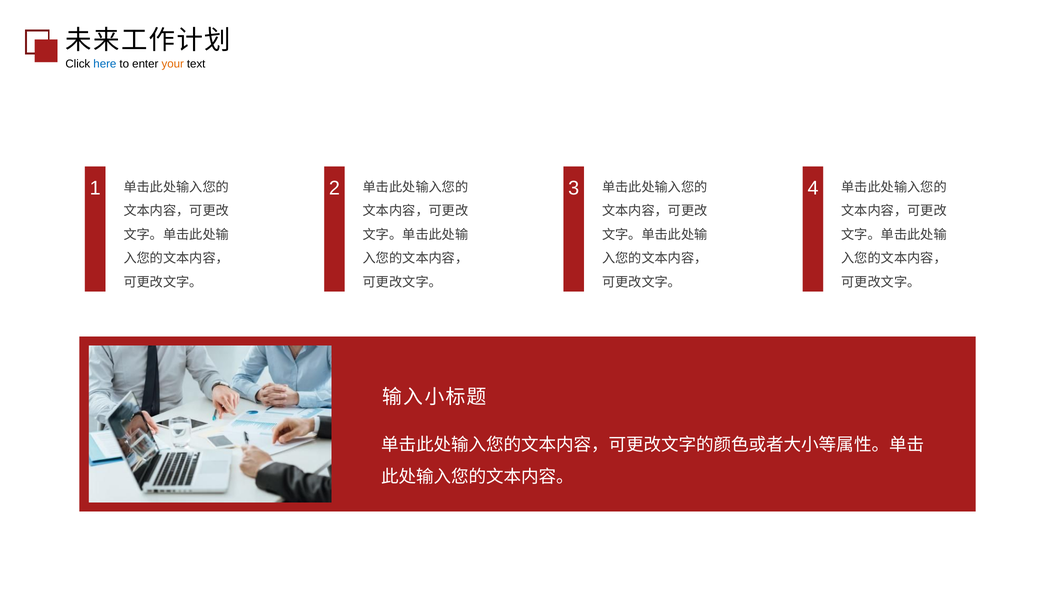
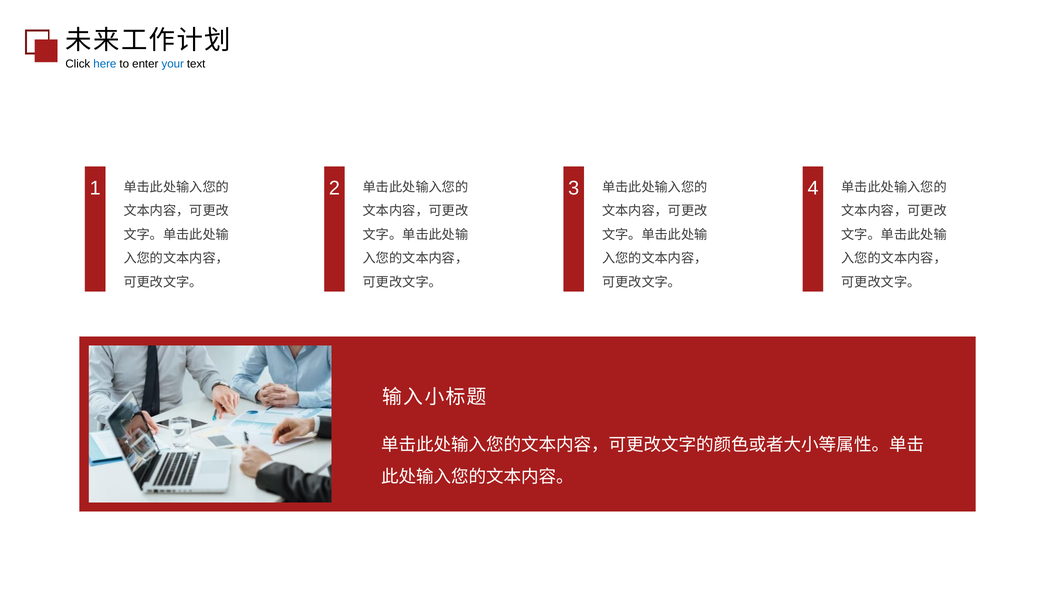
your colour: orange -> blue (173, 64)
